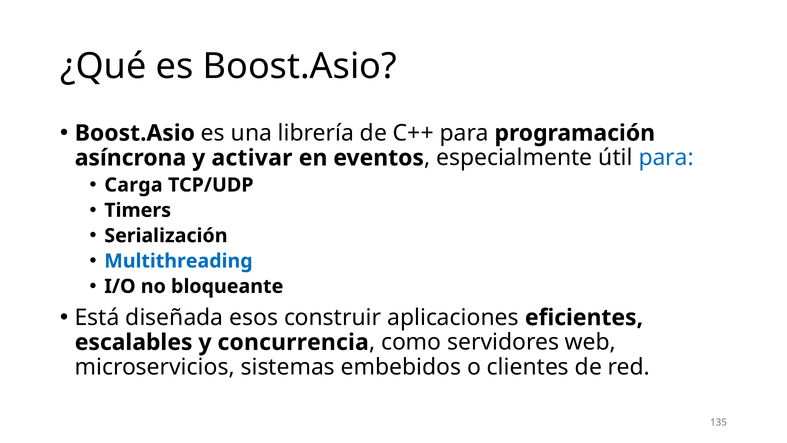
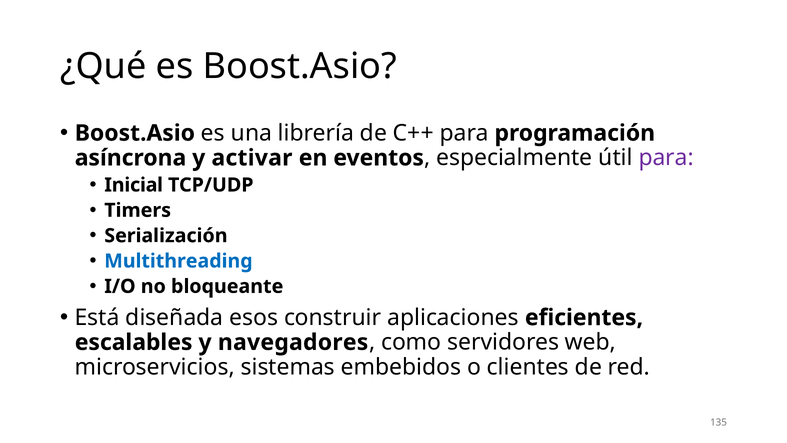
para colour: blue -> purple (666, 158)
Carga: Carga -> Inicial (134, 185)
concurrencia: concurrencia -> navegadores (293, 342)
